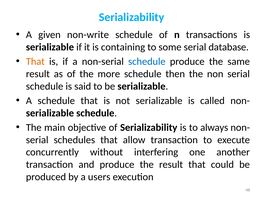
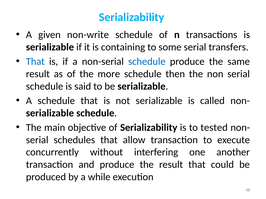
database: database -> transfers (229, 47)
That colour: orange -> blue (35, 62)
always: always -> tested (214, 128)
users: users -> while (99, 177)
